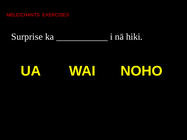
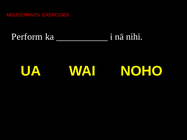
Surprise: Surprise -> Perform (27, 37)
hiki: hiki -> nihi (134, 37)
